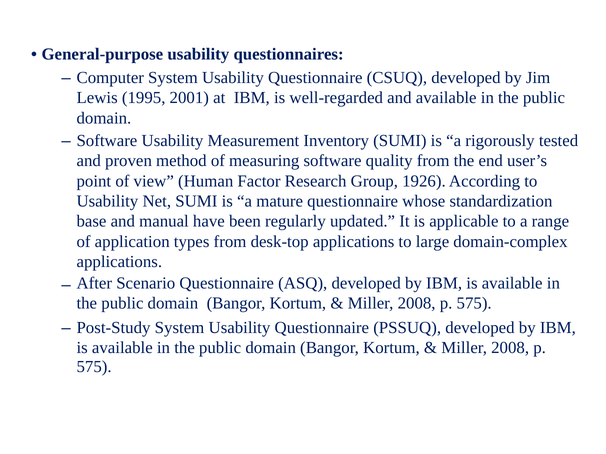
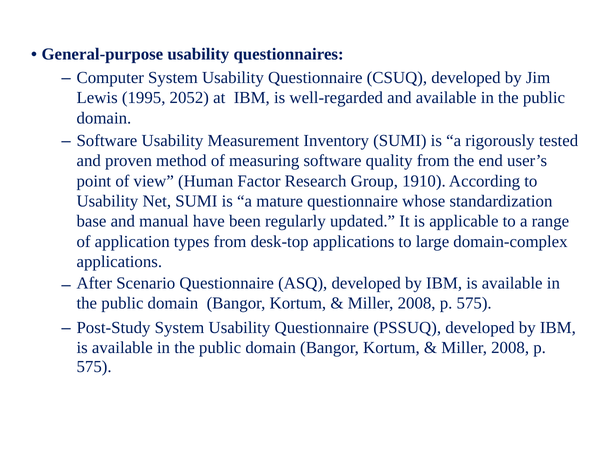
2001: 2001 -> 2052 (189, 98)
1926: 1926 -> 1910 (424, 181)
